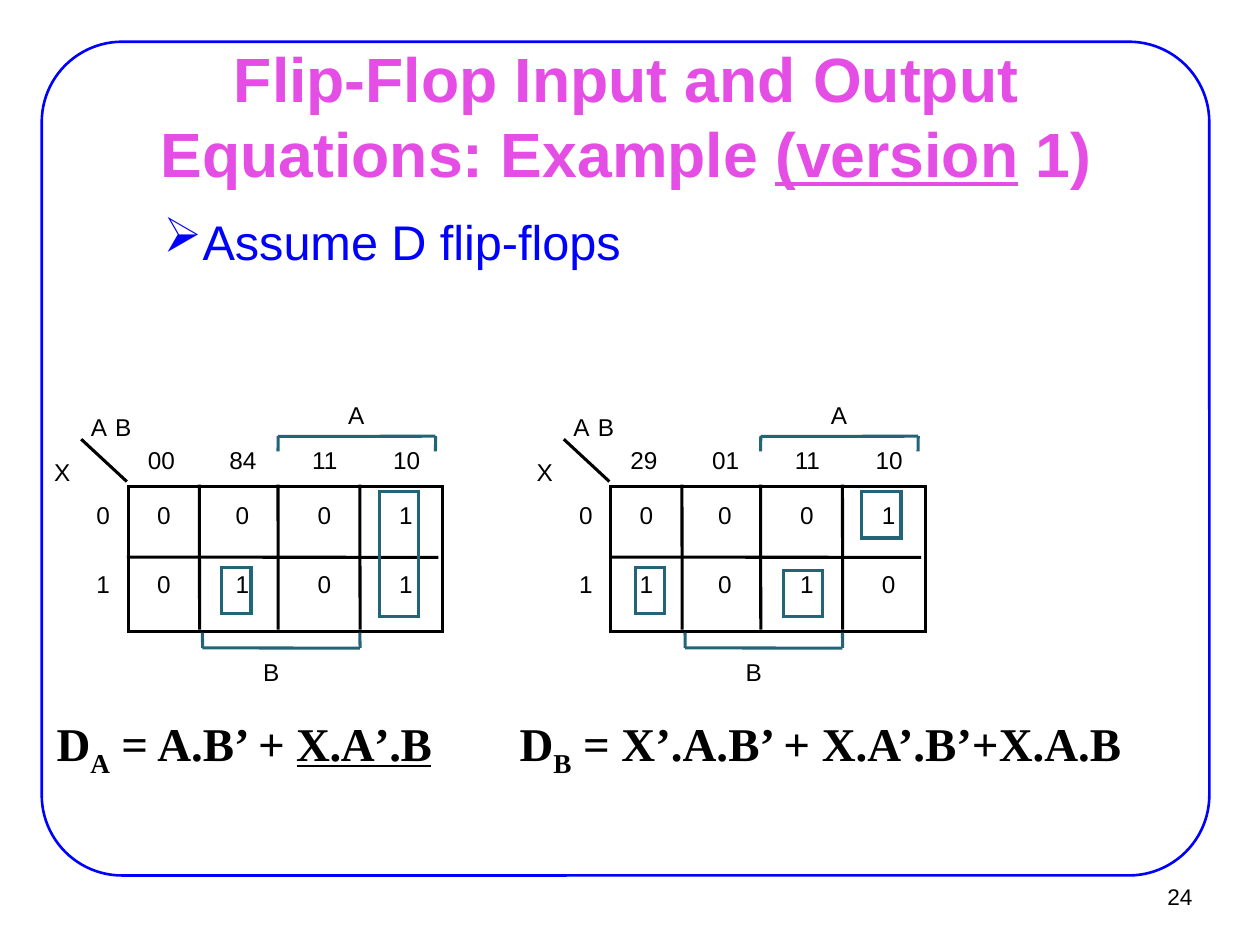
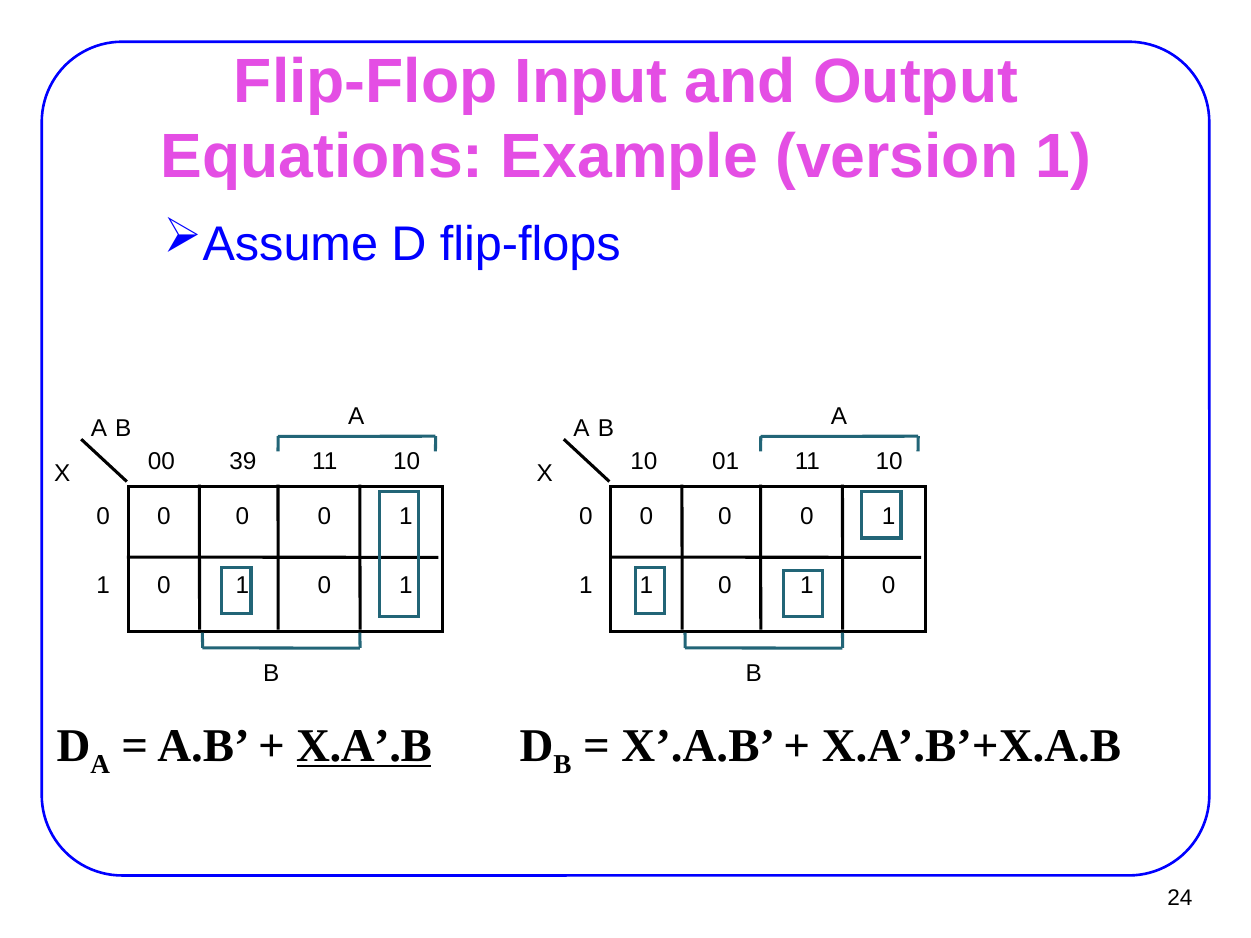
version underline: present -> none (897, 157)
84: 84 -> 39 (243, 462)
X 29: 29 -> 10 (644, 462)
